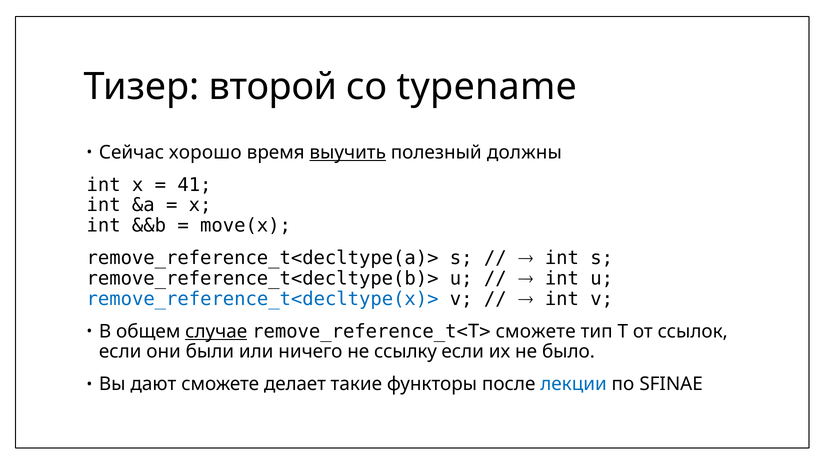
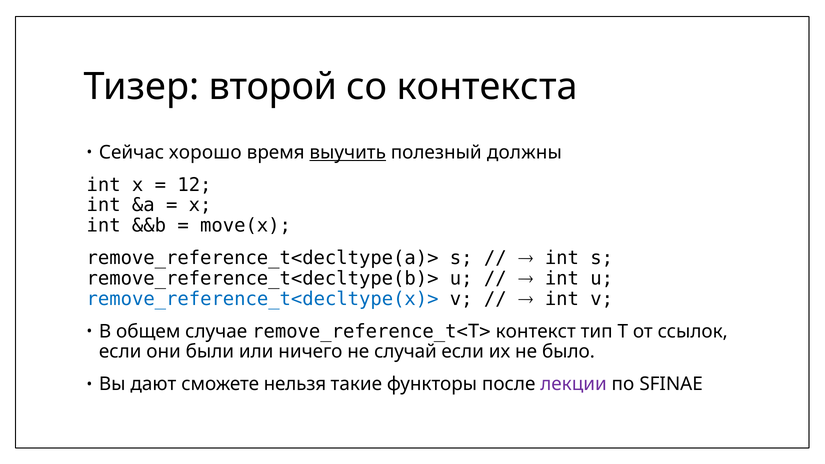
typename: typename -> контекста (487, 87)
41: 41 -> 12 (194, 185)
случае underline: present -> none (216, 331)
remove_reference_t<T> сможете: сможете -> контекст (536, 331)
ссылку: ссылку -> случай (406, 352)
делает: делает -> нельзя (295, 384)
лекции colour: blue -> purple (574, 384)
